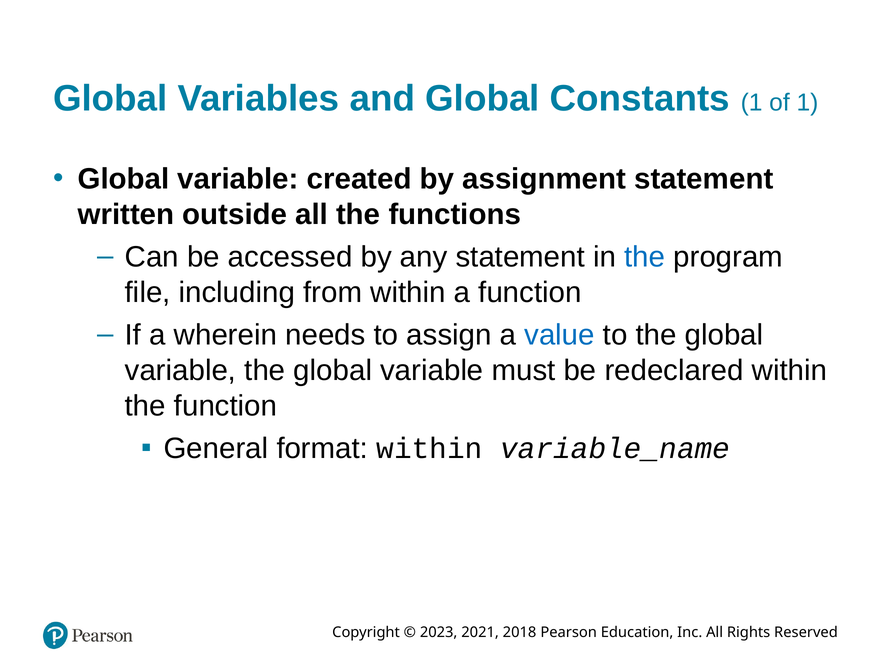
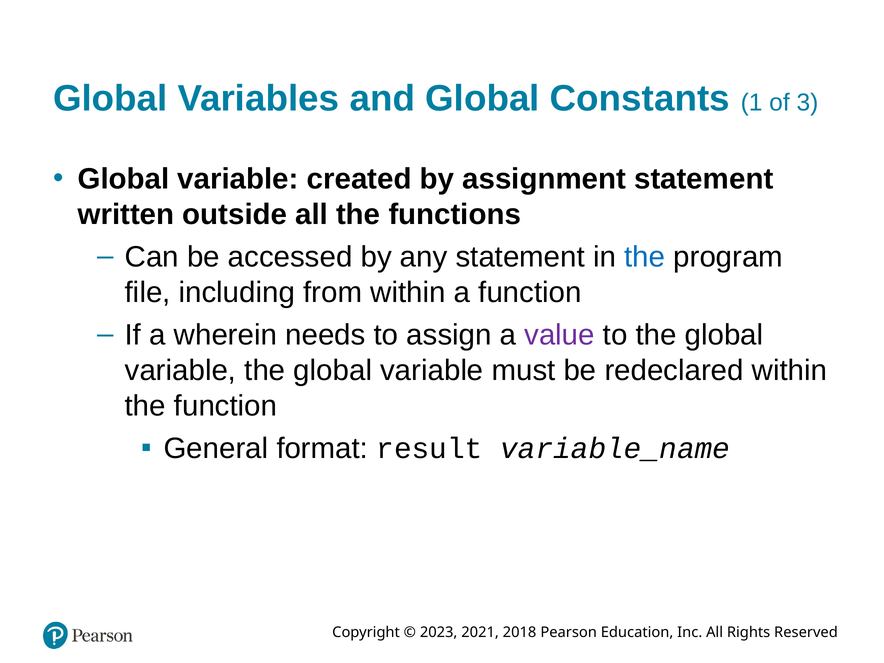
of 1: 1 -> 3 (807, 103)
value colour: blue -> purple (559, 335)
format within: within -> result (429, 449)
